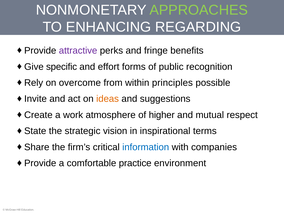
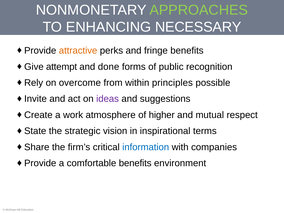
REGARDING: REGARDING -> NECESSARY (198, 27)
attractive colour: purple -> orange (78, 51)
specific: specific -> attempt (62, 67)
effort: effort -> done (109, 67)
ideas colour: orange -> purple (108, 99)
comfortable practice: practice -> benefits (135, 163)
